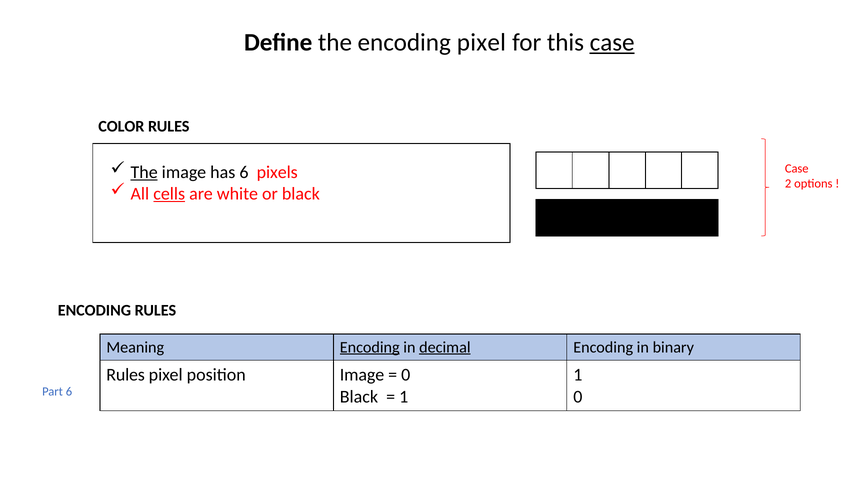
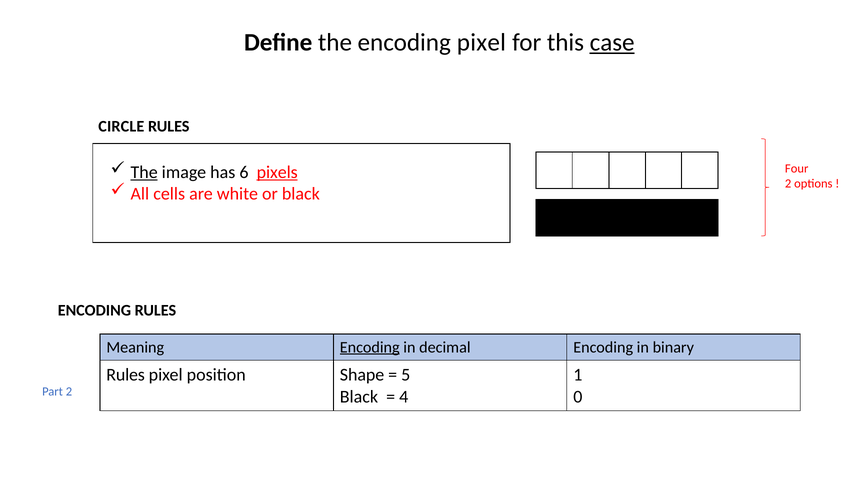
COLOR: COLOR -> CIRCLE (121, 126)
pixels underline: none -> present (277, 172)
Case: Case -> Four (797, 169)
cells underline: present -> none (169, 194)
decimal underline: present -> none (445, 347)
position Image: Image -> Shape (362, 375)
0: 0 -> 5 (406, 375)
Part 6: 6 -> 2 (69, 392)
1: 1 -> 4 (404, 396)
